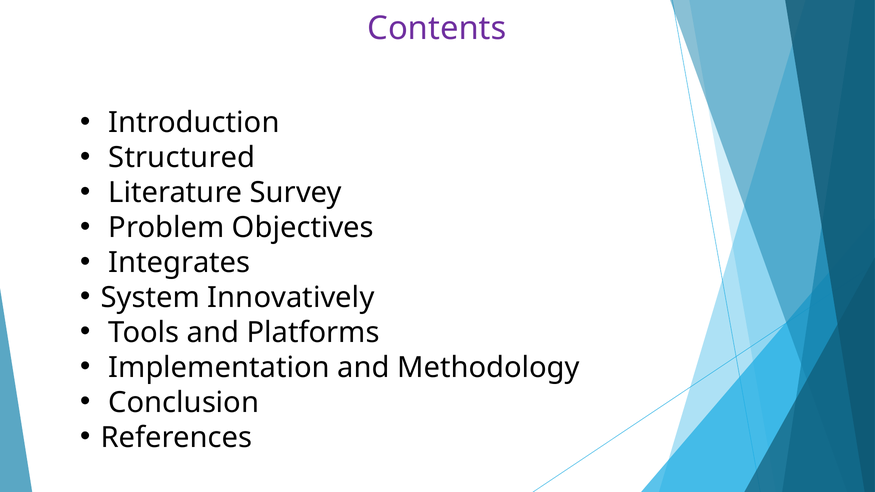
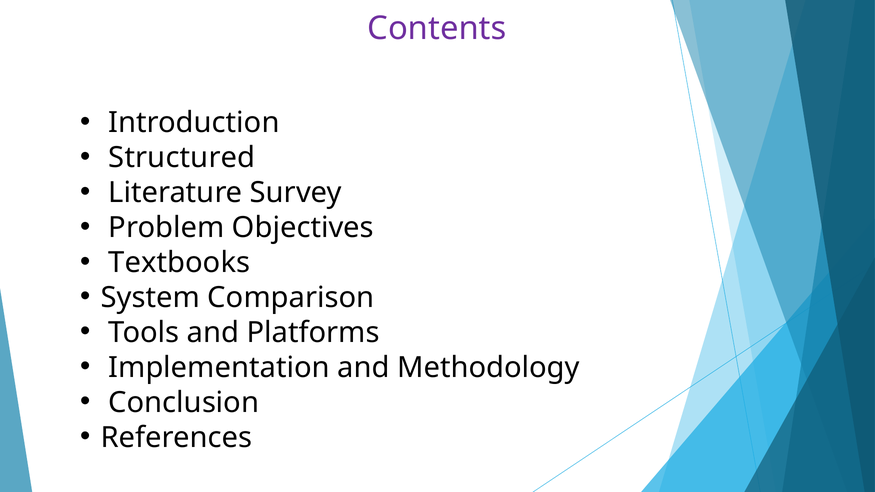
Integrates: Integrates -> Textbooks (179, 263)
Innovatively: Innovatively -> Comparison (291, 298)
